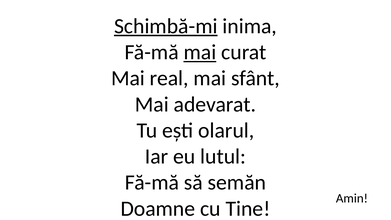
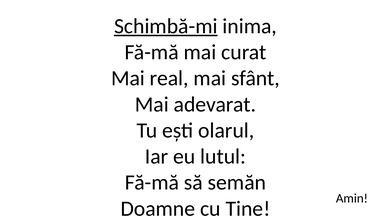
mai underline: present -> none (200, 52)
